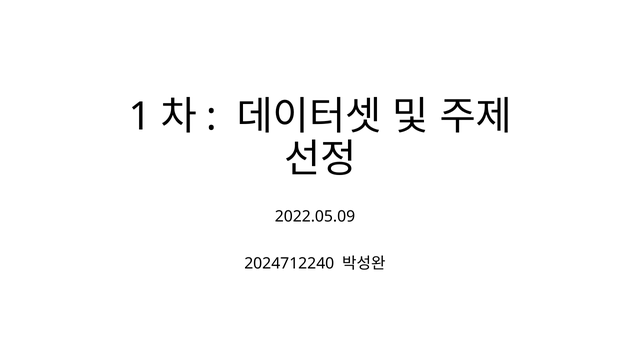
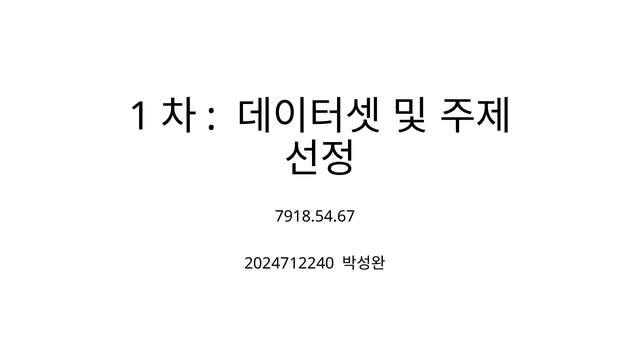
2022.05.09: 2022.05.09 -> 7918.54.67 (315, 217)
